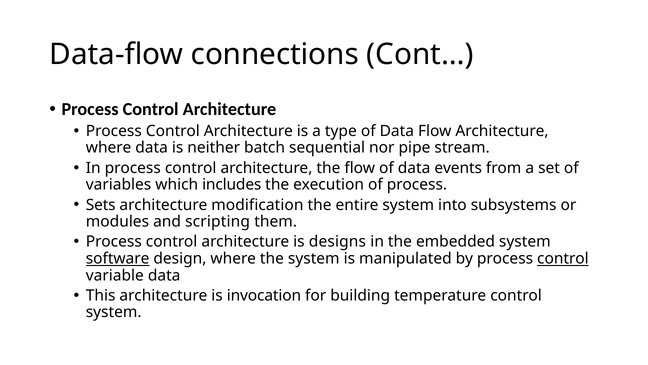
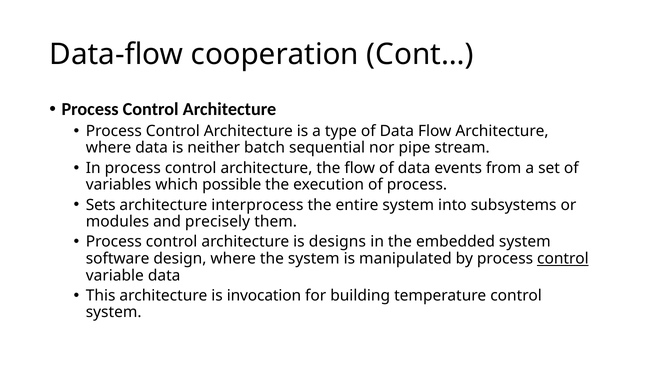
connections: connections -> cooperation (275, 54)
includes: includes -> possible (232, 184)
modification: modification -> interprocess (257, 205)
scripting: scripting -> precisely (218, 221)
software underline: present -> none (118, 258)
